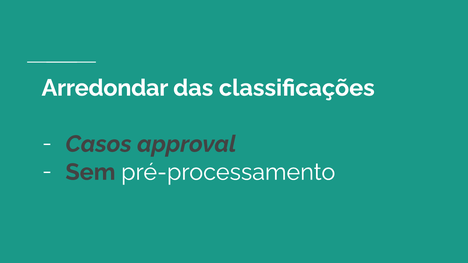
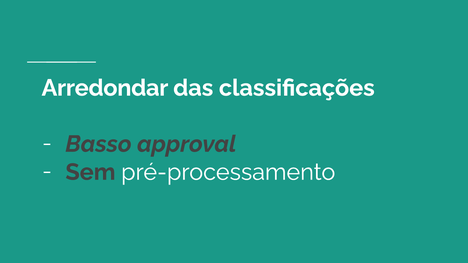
Casos: Casos -> Basso (99, 144)
